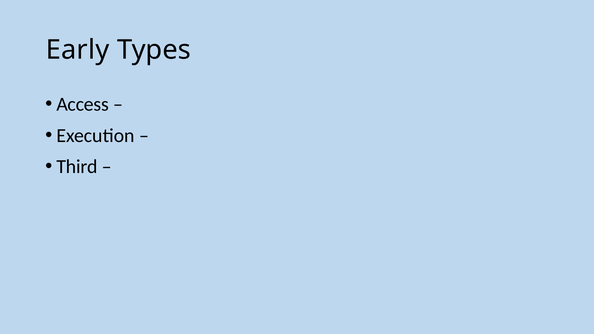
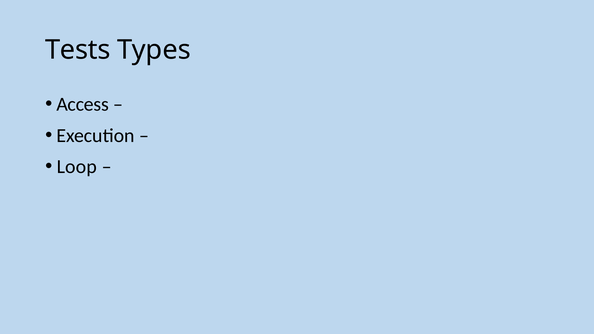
Early: Early -> Tests (78, 50)
Third: Third -> Loop (77, 167)
